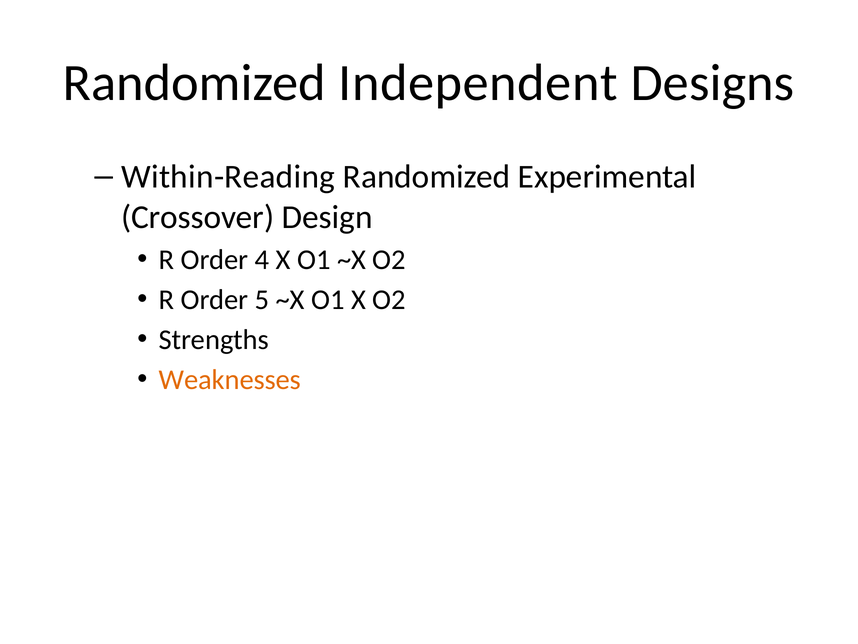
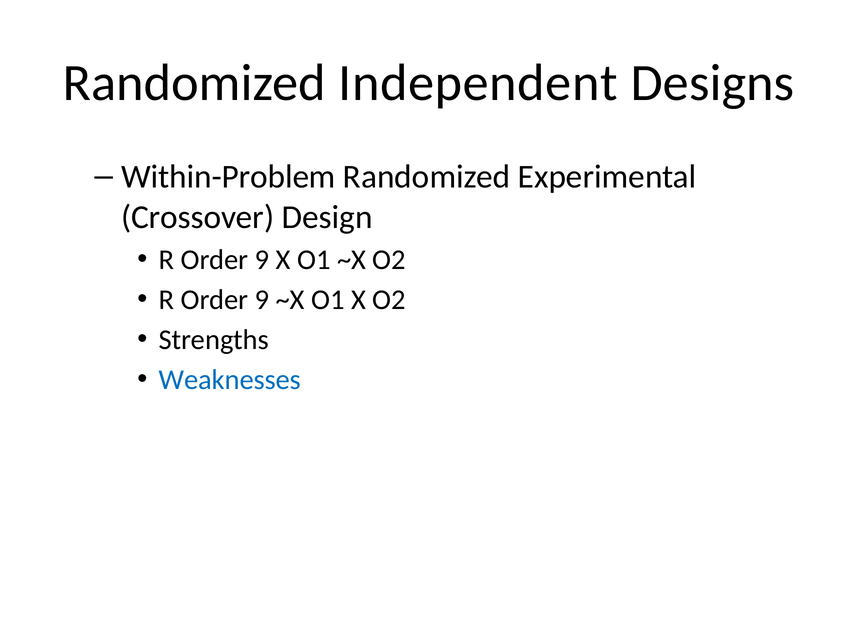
Within-Reading: Within-Reading -> Within-Problem (228, 177)
4: 4 -> 9 (262, 259)
5: 5 -> 9 (262, 299)
Weaknesses colour: orange -> blue (230, 380)
